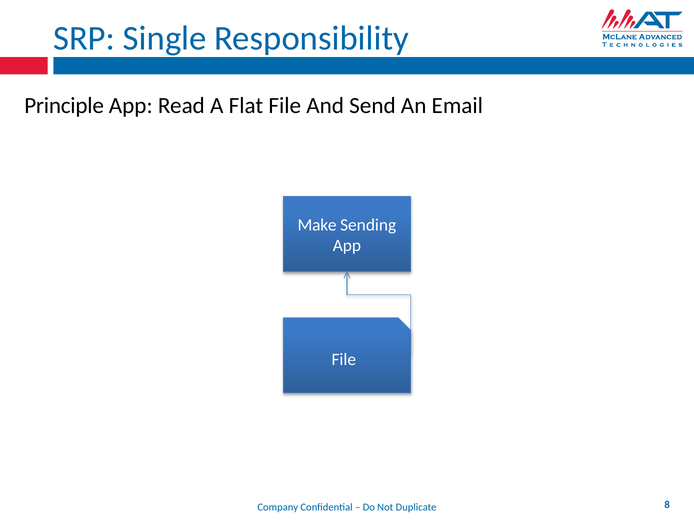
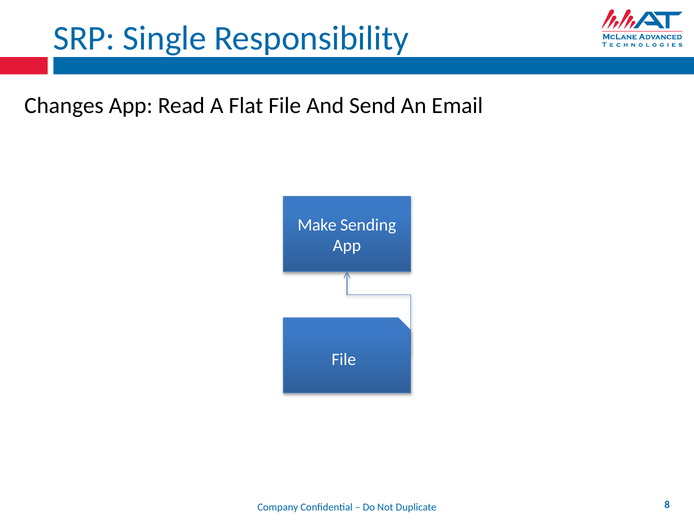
Principle: Principle -> Changes (64, 106)
